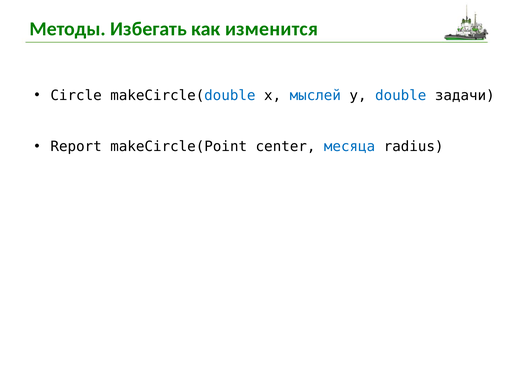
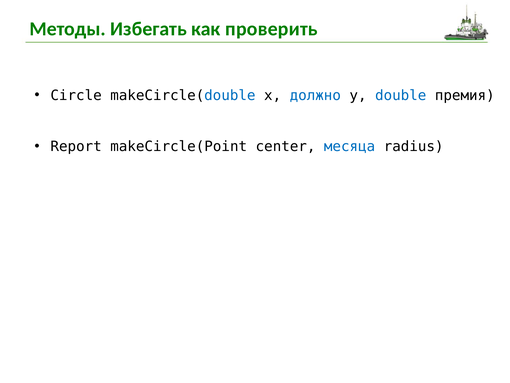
изменится: изменится -> проверить (272, 29)
мыслей: мыслей -> должно (315, 95)
задачи: задачи -> премия (465, 95)
